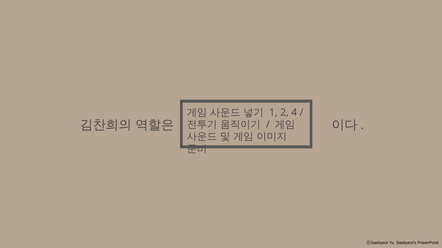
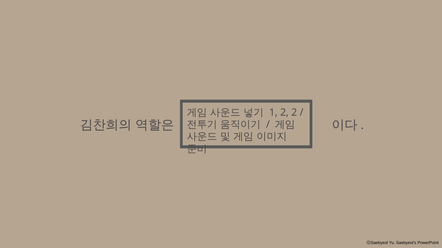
2 4: 4 -> 2 (294, 113)
